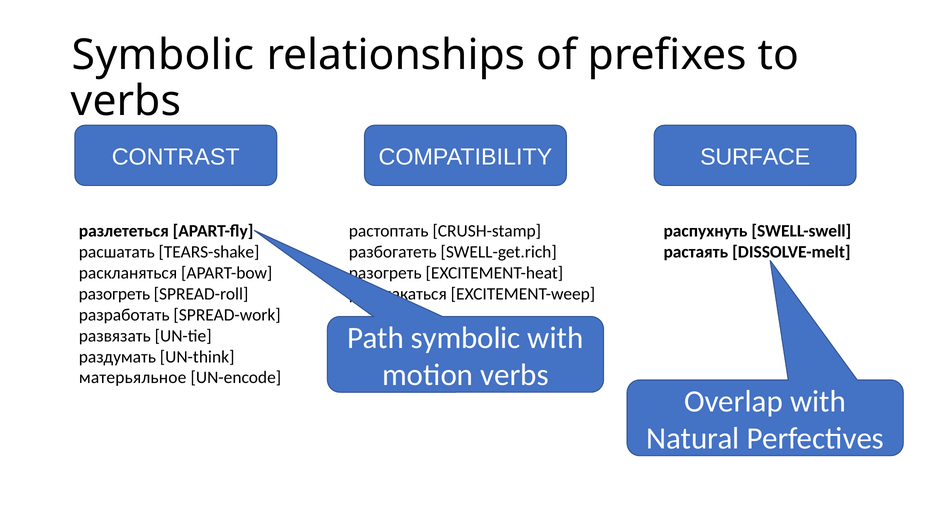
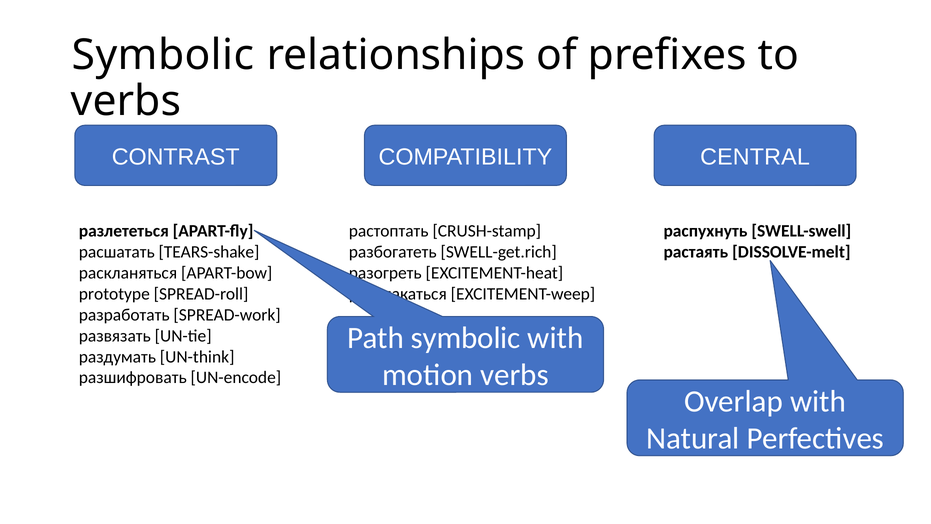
SURFACE: SURFACE -> CENTRAL (755, 157)
разогреть: разогреть -> prototype (114, 294)
матерьяльное: матерьяльное -> разшифровать (133, 378)
